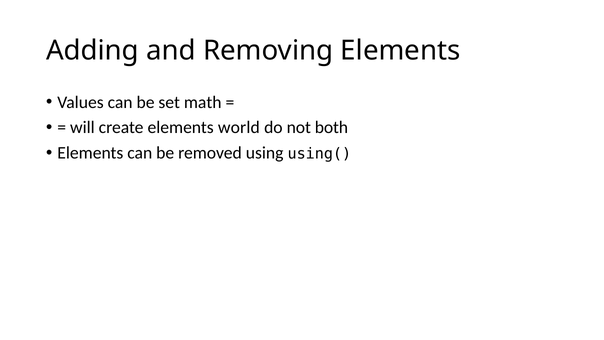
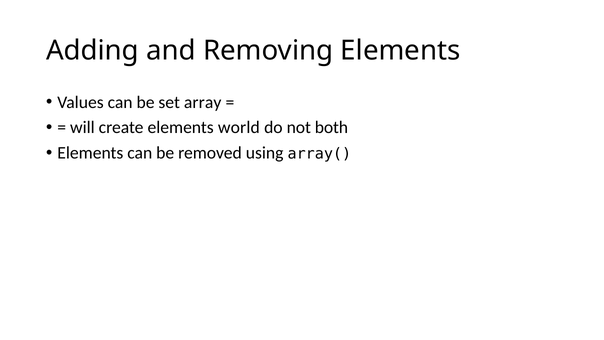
math: math -> array (203, 102)
using(: using( -> array( (319, 154)
